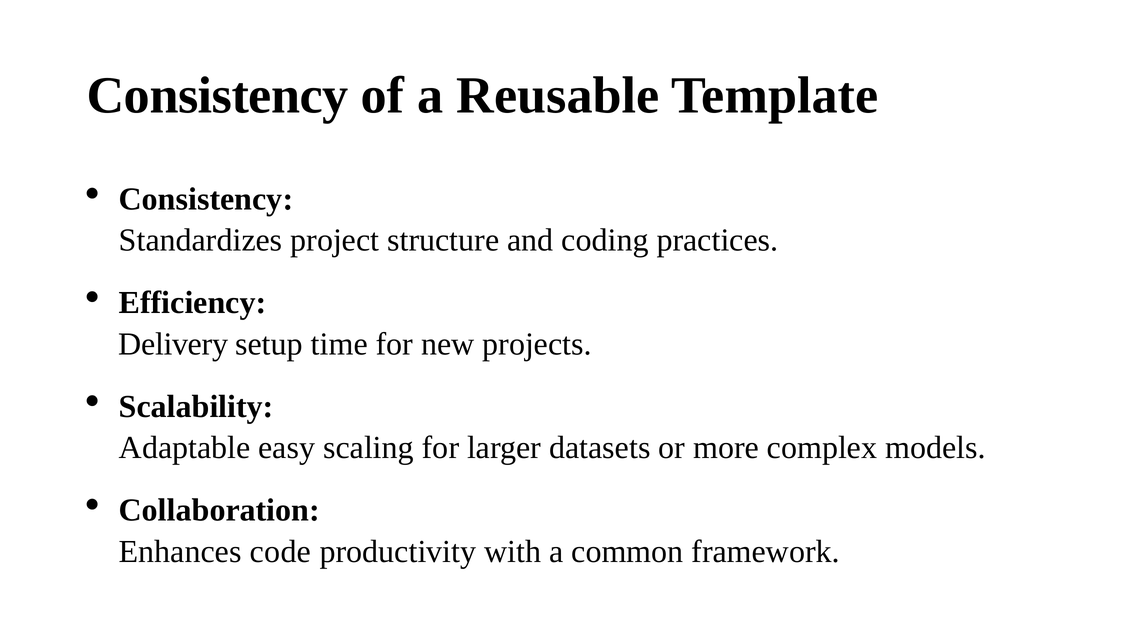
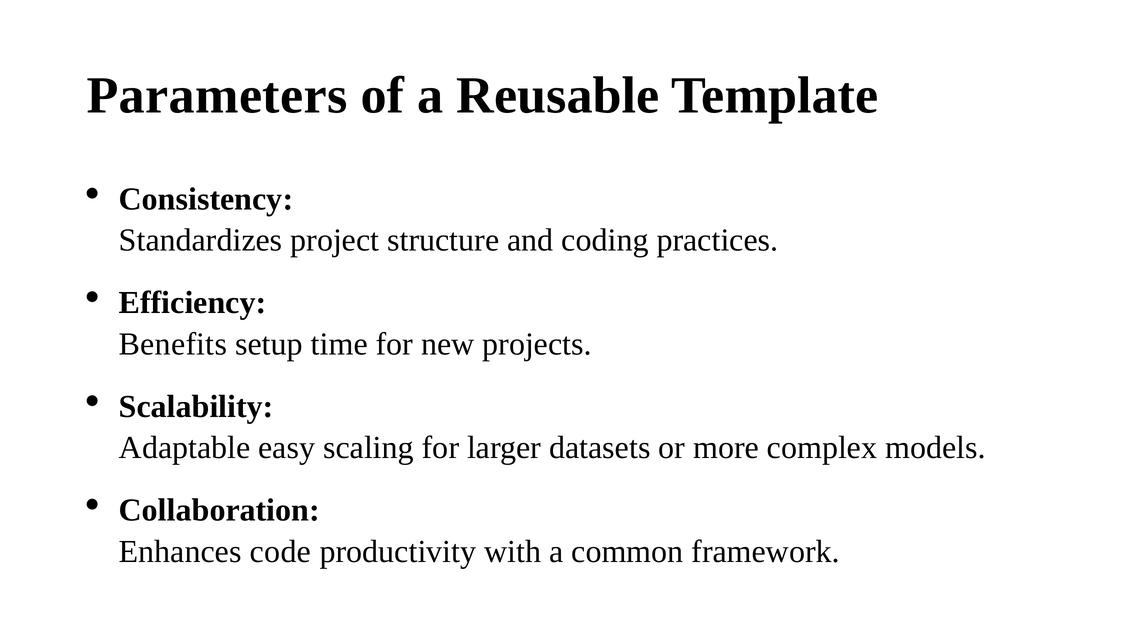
Consistency: Consistency -> Parameters (217, 96)
Delivery: Delivery -> Benefits (173, 344)
